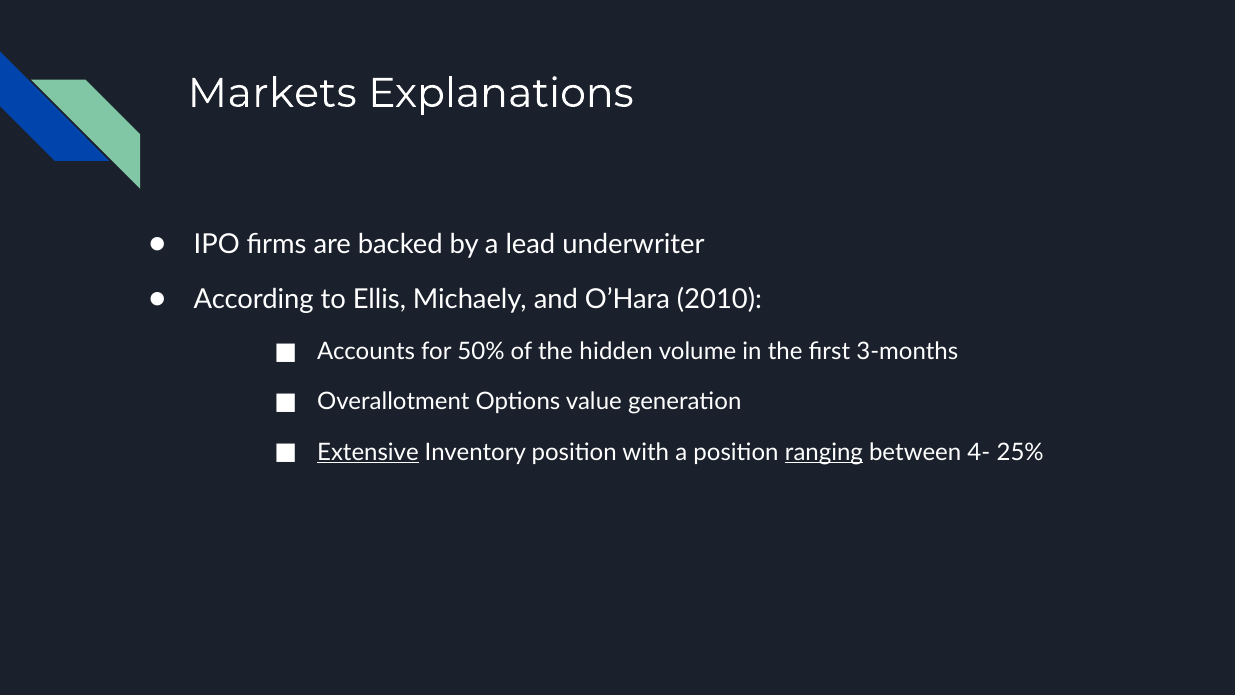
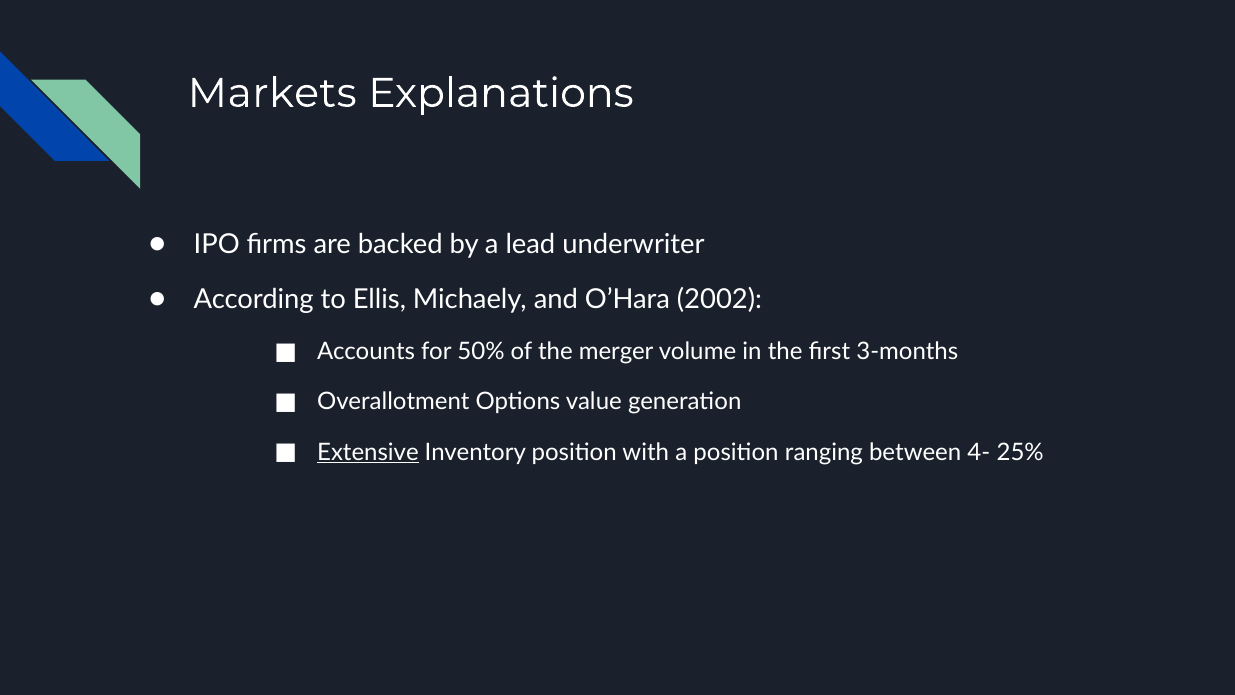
2010: 2010 -> 2002 (719, 299)
hidden: hidden -> merger (616, 351)
ranging underline: present -> none (824, 452)
